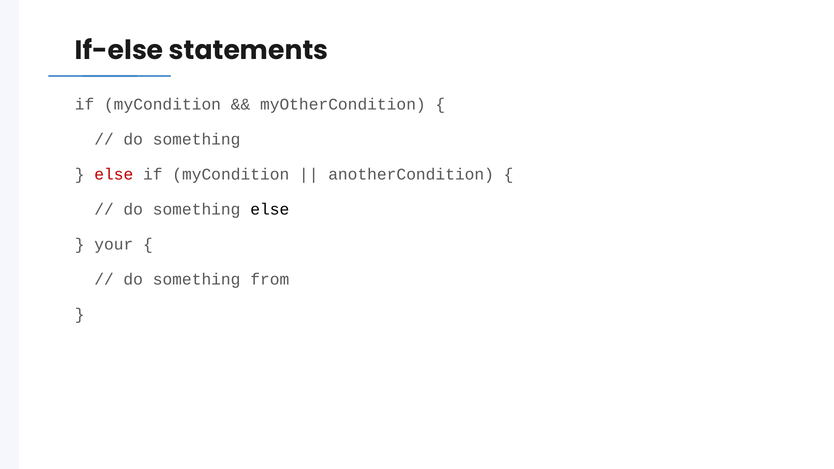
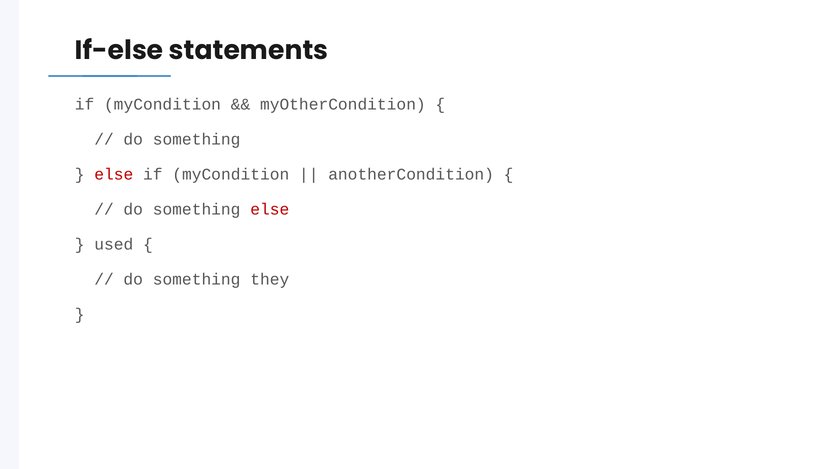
else colour: black -> red (270, 209)
your: your -> used (114, 244)
from: from -> they (270, 279)
